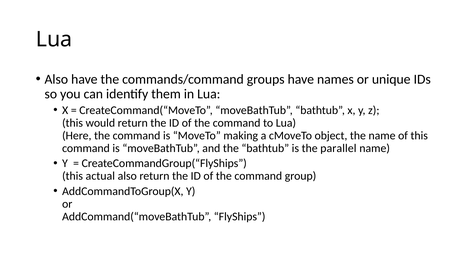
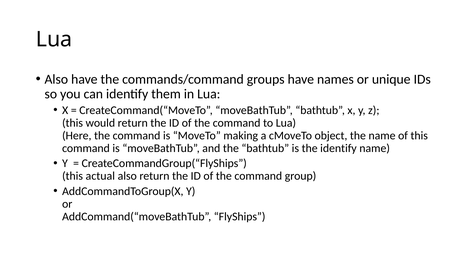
the parallel: parallel -> identify (338, 148)
